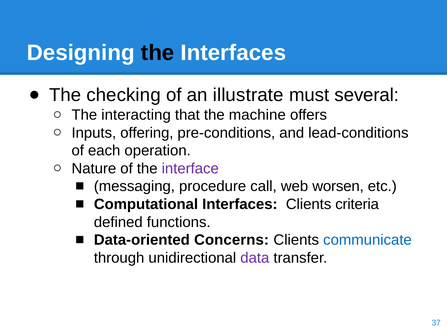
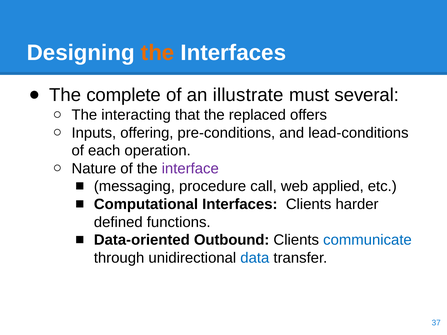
the colour: black -> orange (158, 53)
checking: checking -> complete (124, 95)
machine: machine -> replaced (257, 115)
worsen: worsen -> applied (338, 187)
criteria: criteria -> harder (357, 204)
Concerns: Concerns -> Outbound (232, 240)
data colour: purple -> blue (255, 258)
